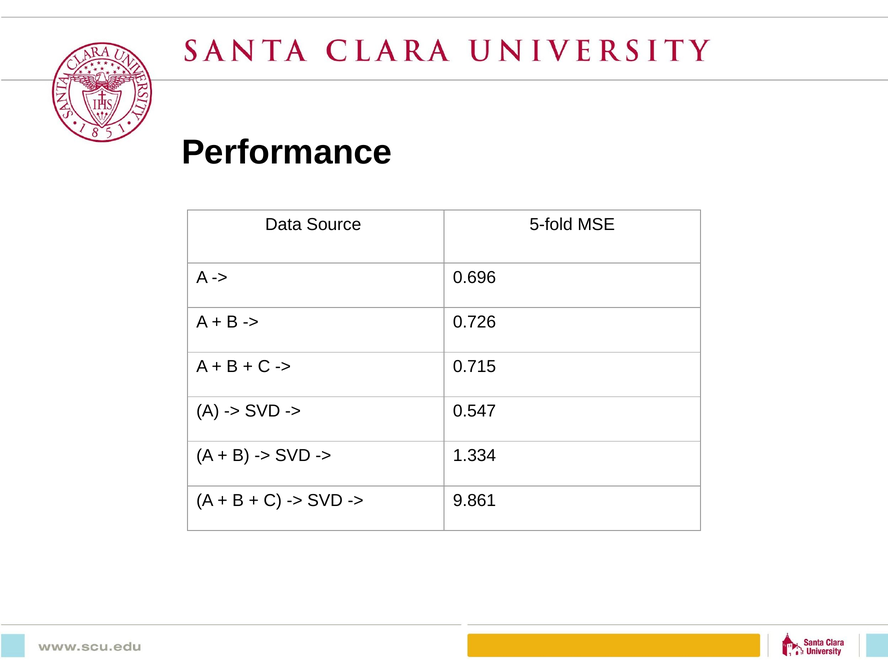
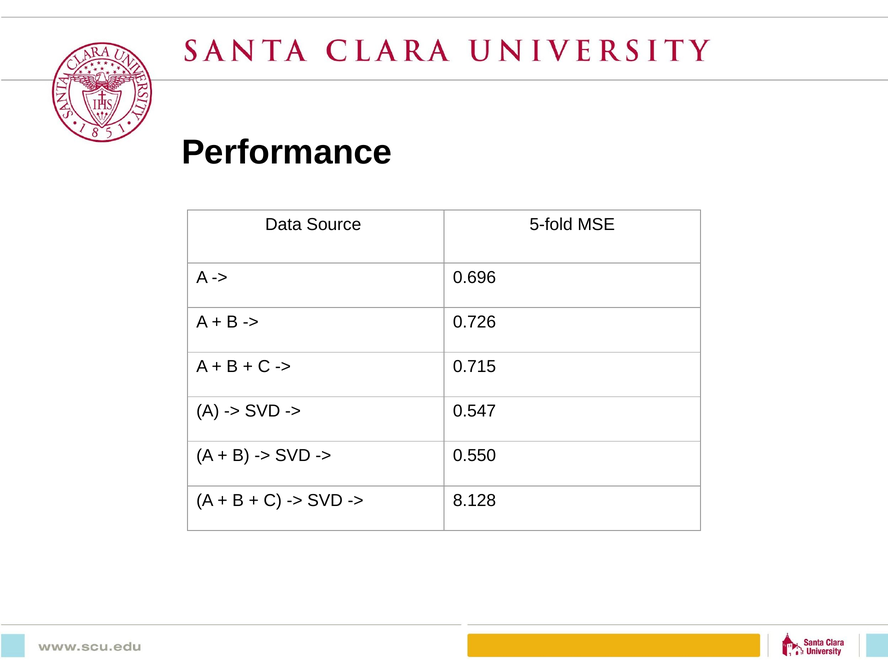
1.334: 1.334 -> 0.550 (474, 456)
9.861: 9.861 -> 8.128 (474, 500)
